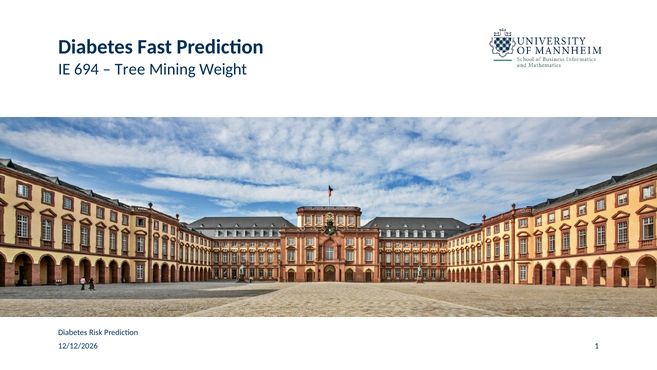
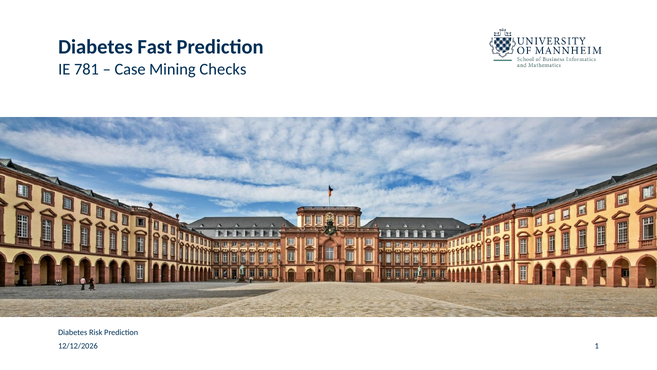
694: 694 -> 781 (86, 69)
Tree: Tree -> Case (130, 69)
Weight: Weight -> Checks (223, 69)
